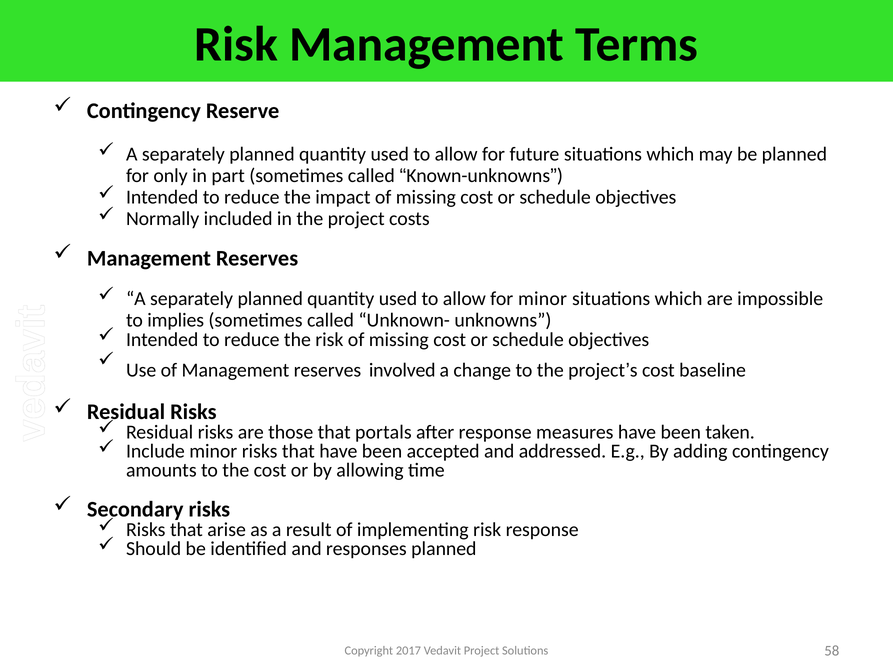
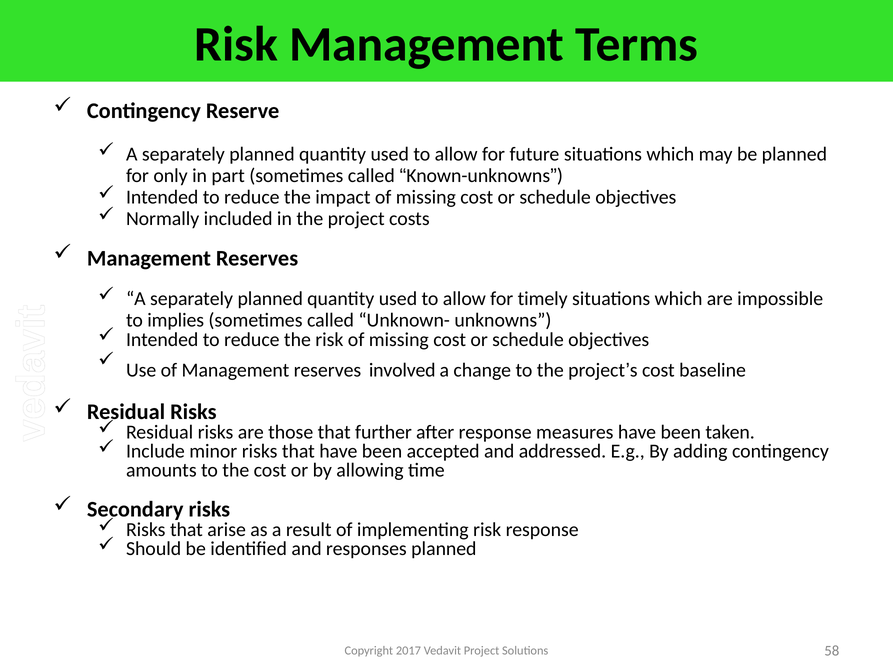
for minor: minor -> timely (543, 299)
portals: portals -> further (383, 433)
